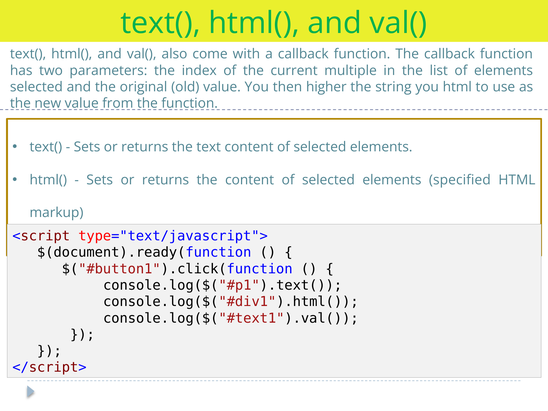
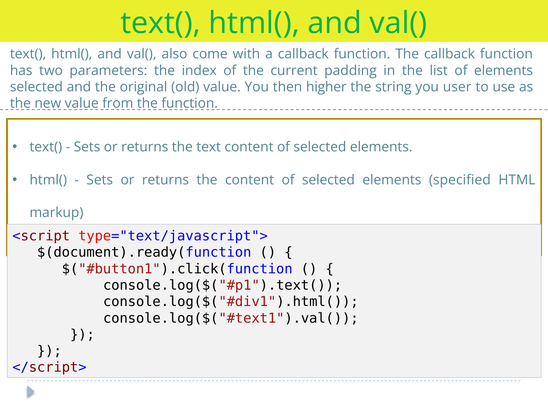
multiple: multiple -> padding (351, 71)
you html: html -> user (457, 87)
